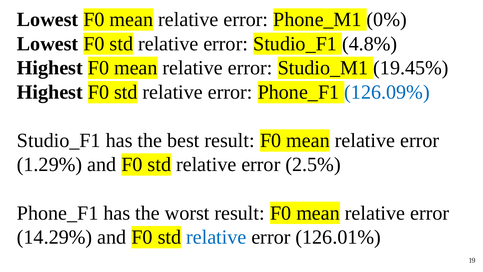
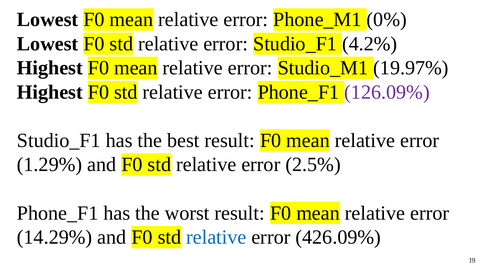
4.8%: 4.8% -> 4.2% (370, 44)
19.45%: 19.45% -> 19.97% (411, 68)
126.09% colour: blue -> purple (387, 92)
126.01%: 126.01% -> 426.09% (338, 237)
